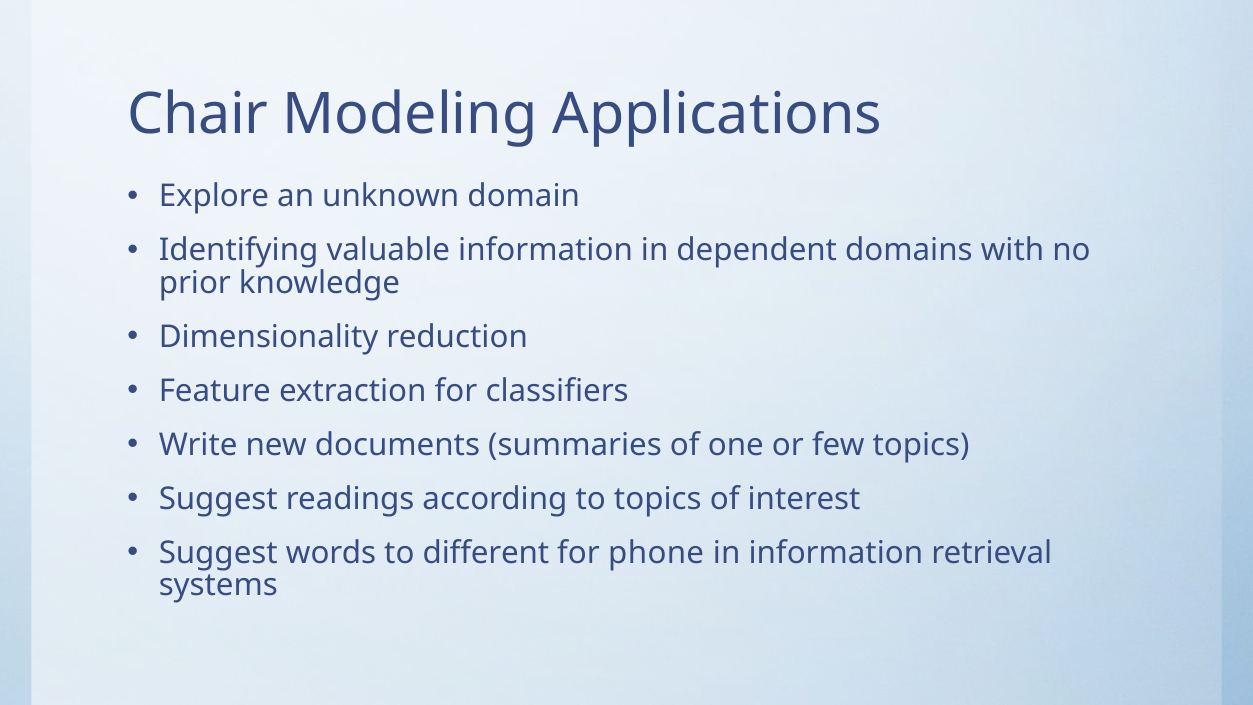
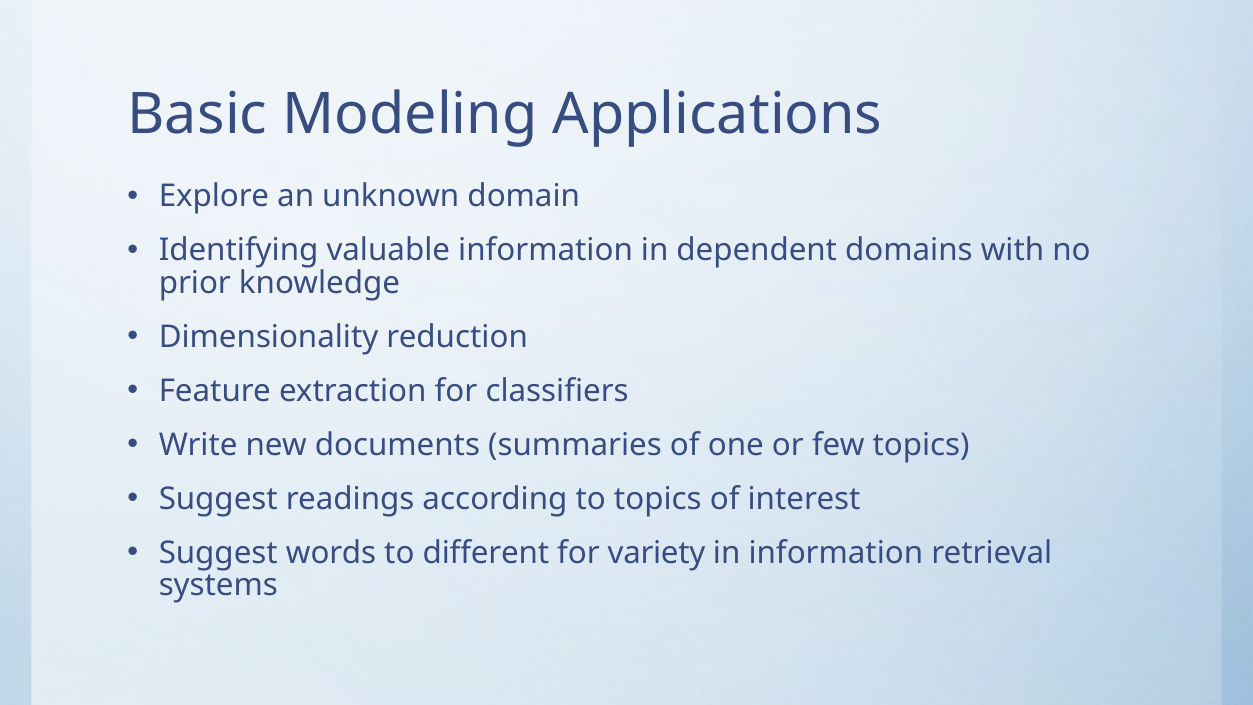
Chair: Chair -> Basic (197, 114)
phone: phone -> variety (657, 553)
